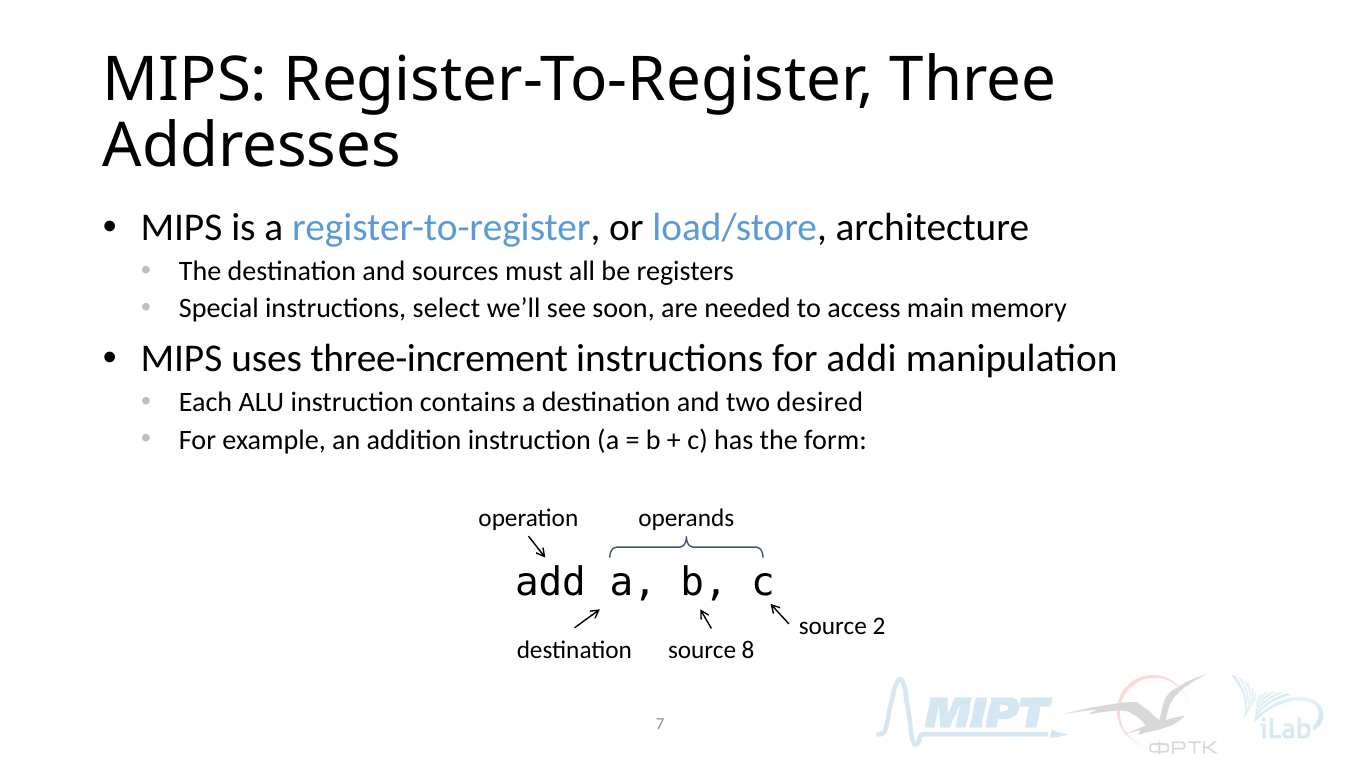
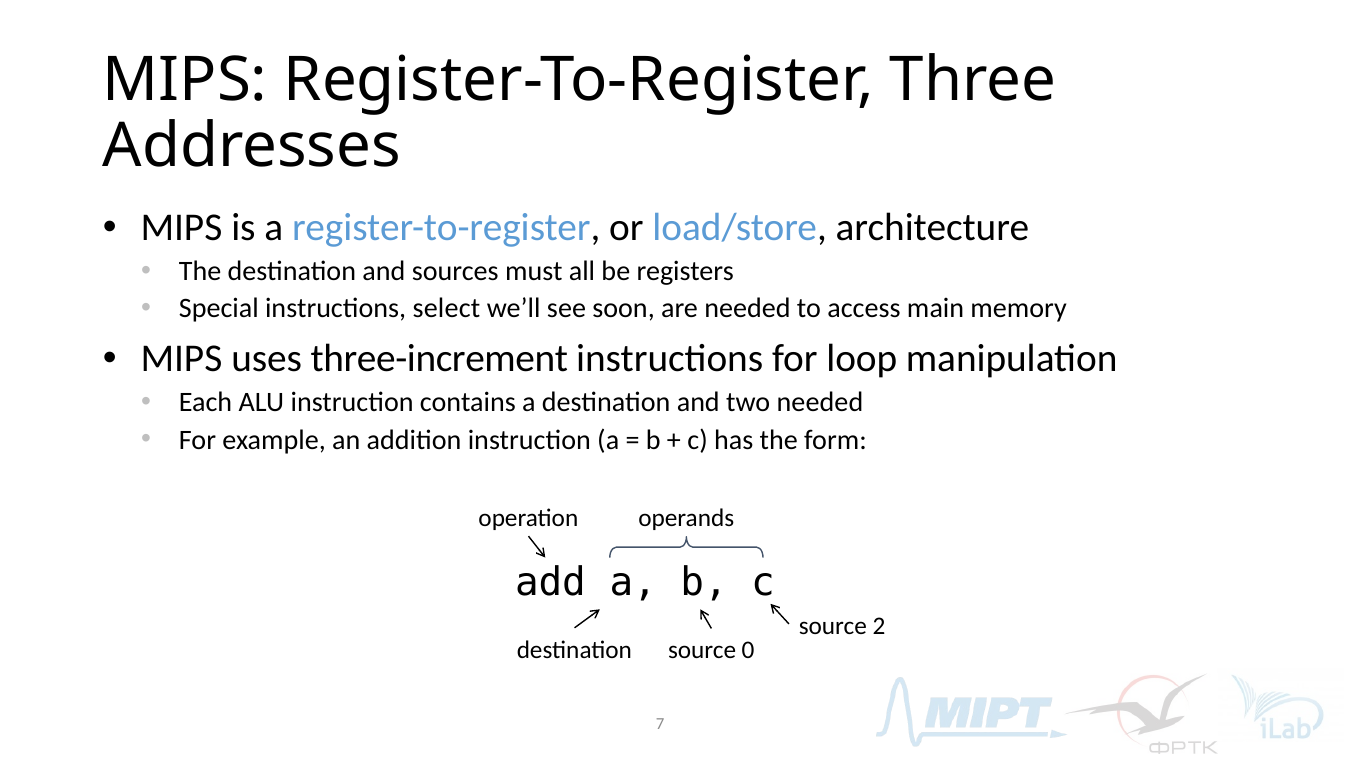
addi: addi -> loop (862, 359)
two desired: desired -> needed (820, 403)
8: 8 -> 0 (748, 651)
